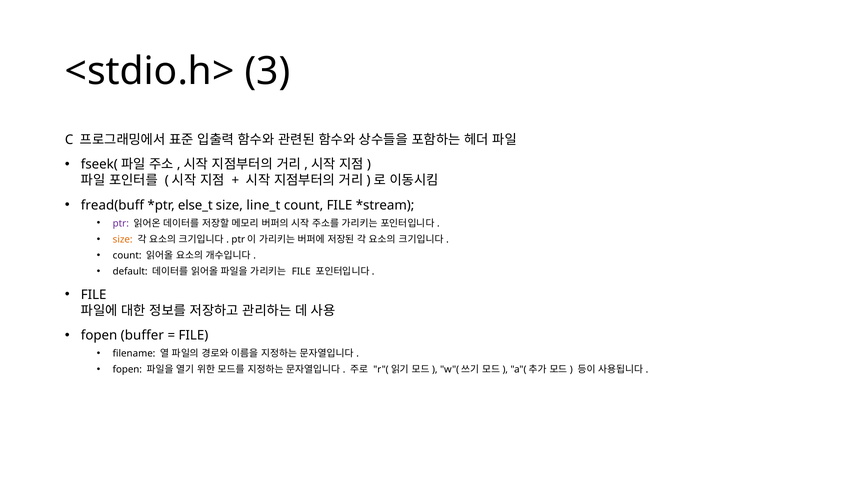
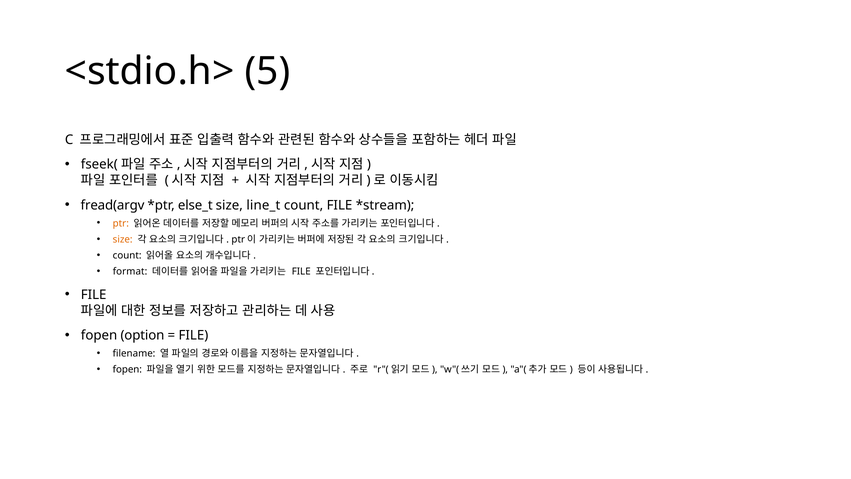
3: 3 -> 5 (267, 71)
fread(buff: fread(buff -> fread(argv (113, 205)
ptr colour: purple -> orange (121, 223)
default: default -> format (130, 272)
buffer: buffer -> option (142, 335)
